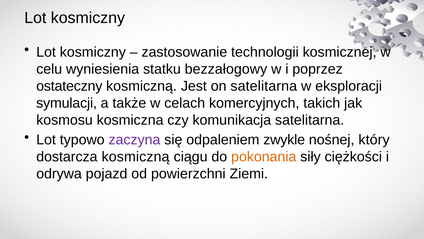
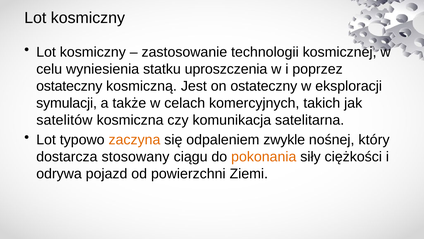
bezzałogowy: bezzałogowy -> uproszczenia (226, 69)
on satelitarna: satelitarna -> ostateczny (264, 86)
kosmosu: kosmosu -> satelitów (64, 120)
zaczyna colour: purple -> orange (134, 140)
dostarcza kosmiczną: kosmiczną -> stosowany (136, 156)
